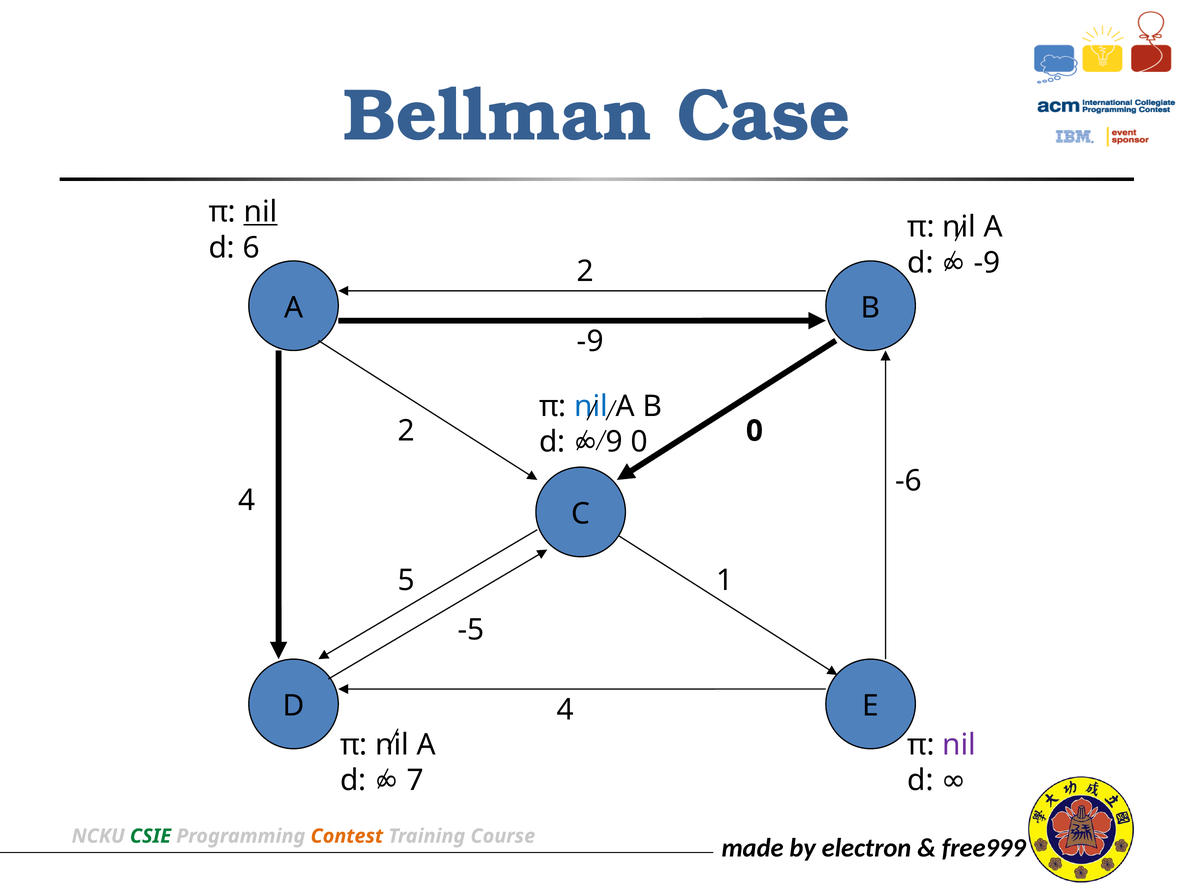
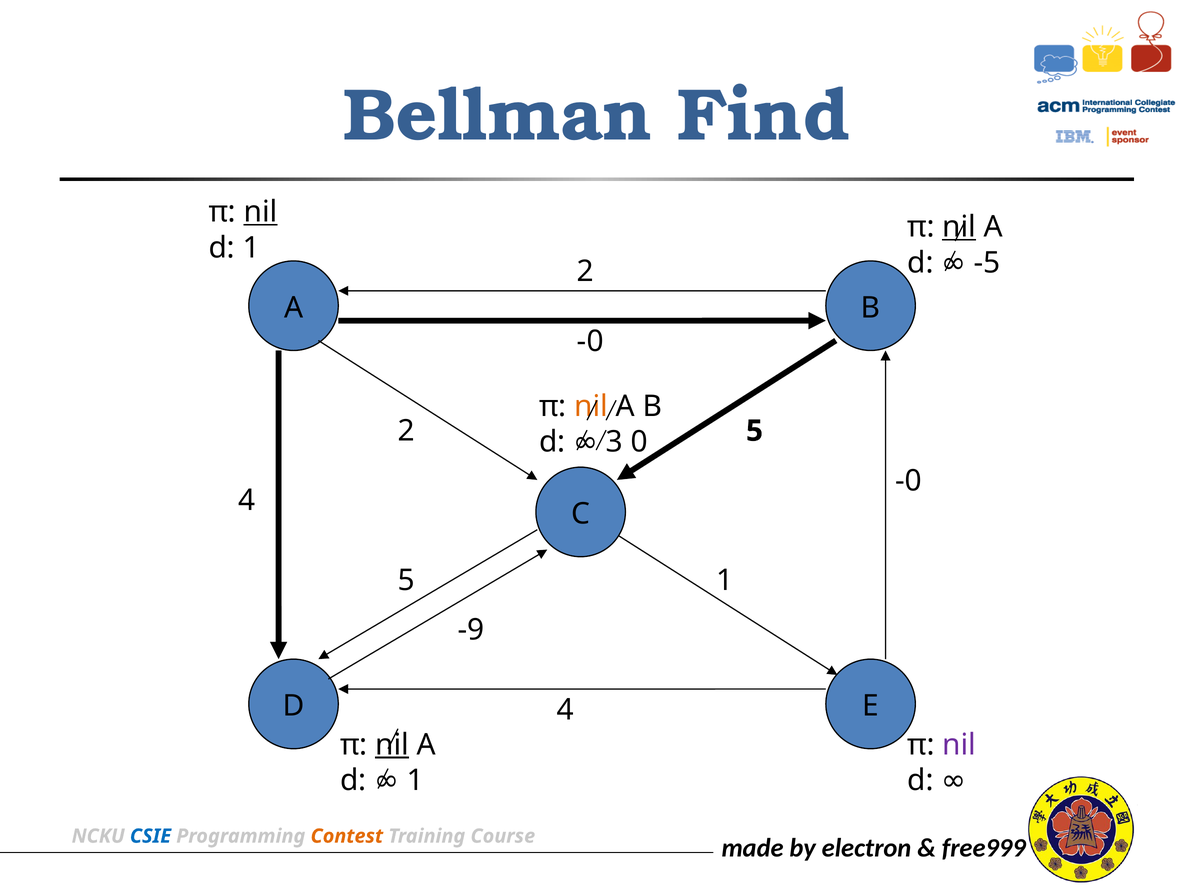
Case: Case -> Find (764, 116)
nil underline: none -> present (959, 227)
6: 6 -> 1 (251, 248)
d -9: -9 -> -5 (987, 263)
-9: -9 -> -0 (590, 341)
nil colour: blue -> orange (591, 406)
2 0: 0 -> 5 (754, 431)
9: 9 -> 3 (614, 442)
-6: -6 -> -0 (909, 480)
-5: -5 -> -9 (471, 630)
nil underline: none -> present (392, 744)
7: 7 -> 1 (415, 780)
CSIE colour: green -> blue (150, 836)
